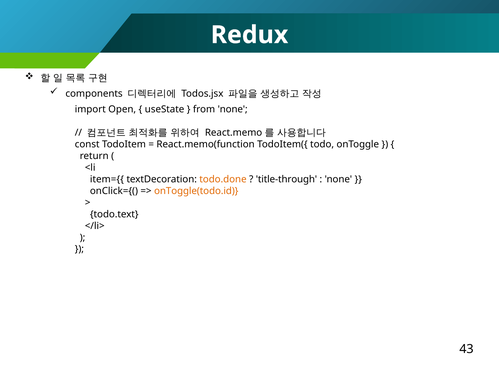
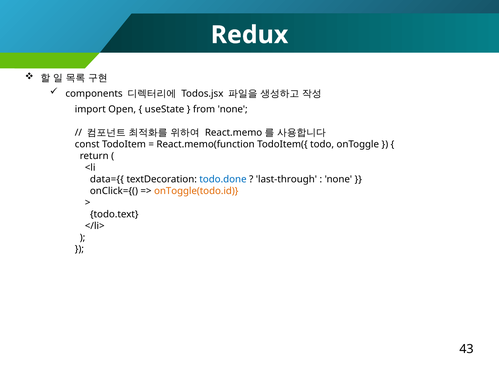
item={{: item={{ -> data={{ (107, 179)
todo.done colour: orange -> blue (223, 179)
title-through: title-through -> last-through (286, 179)
